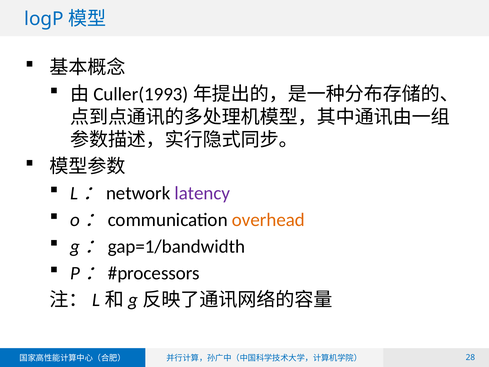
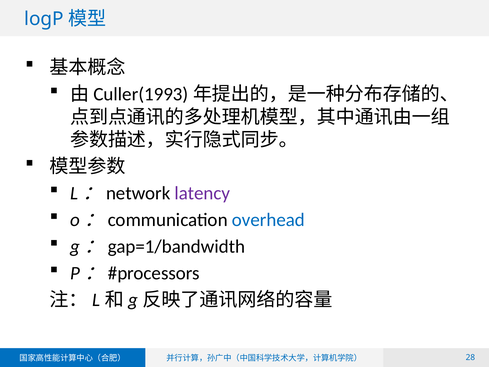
overhead colour: orange -> blue (268, 220)
